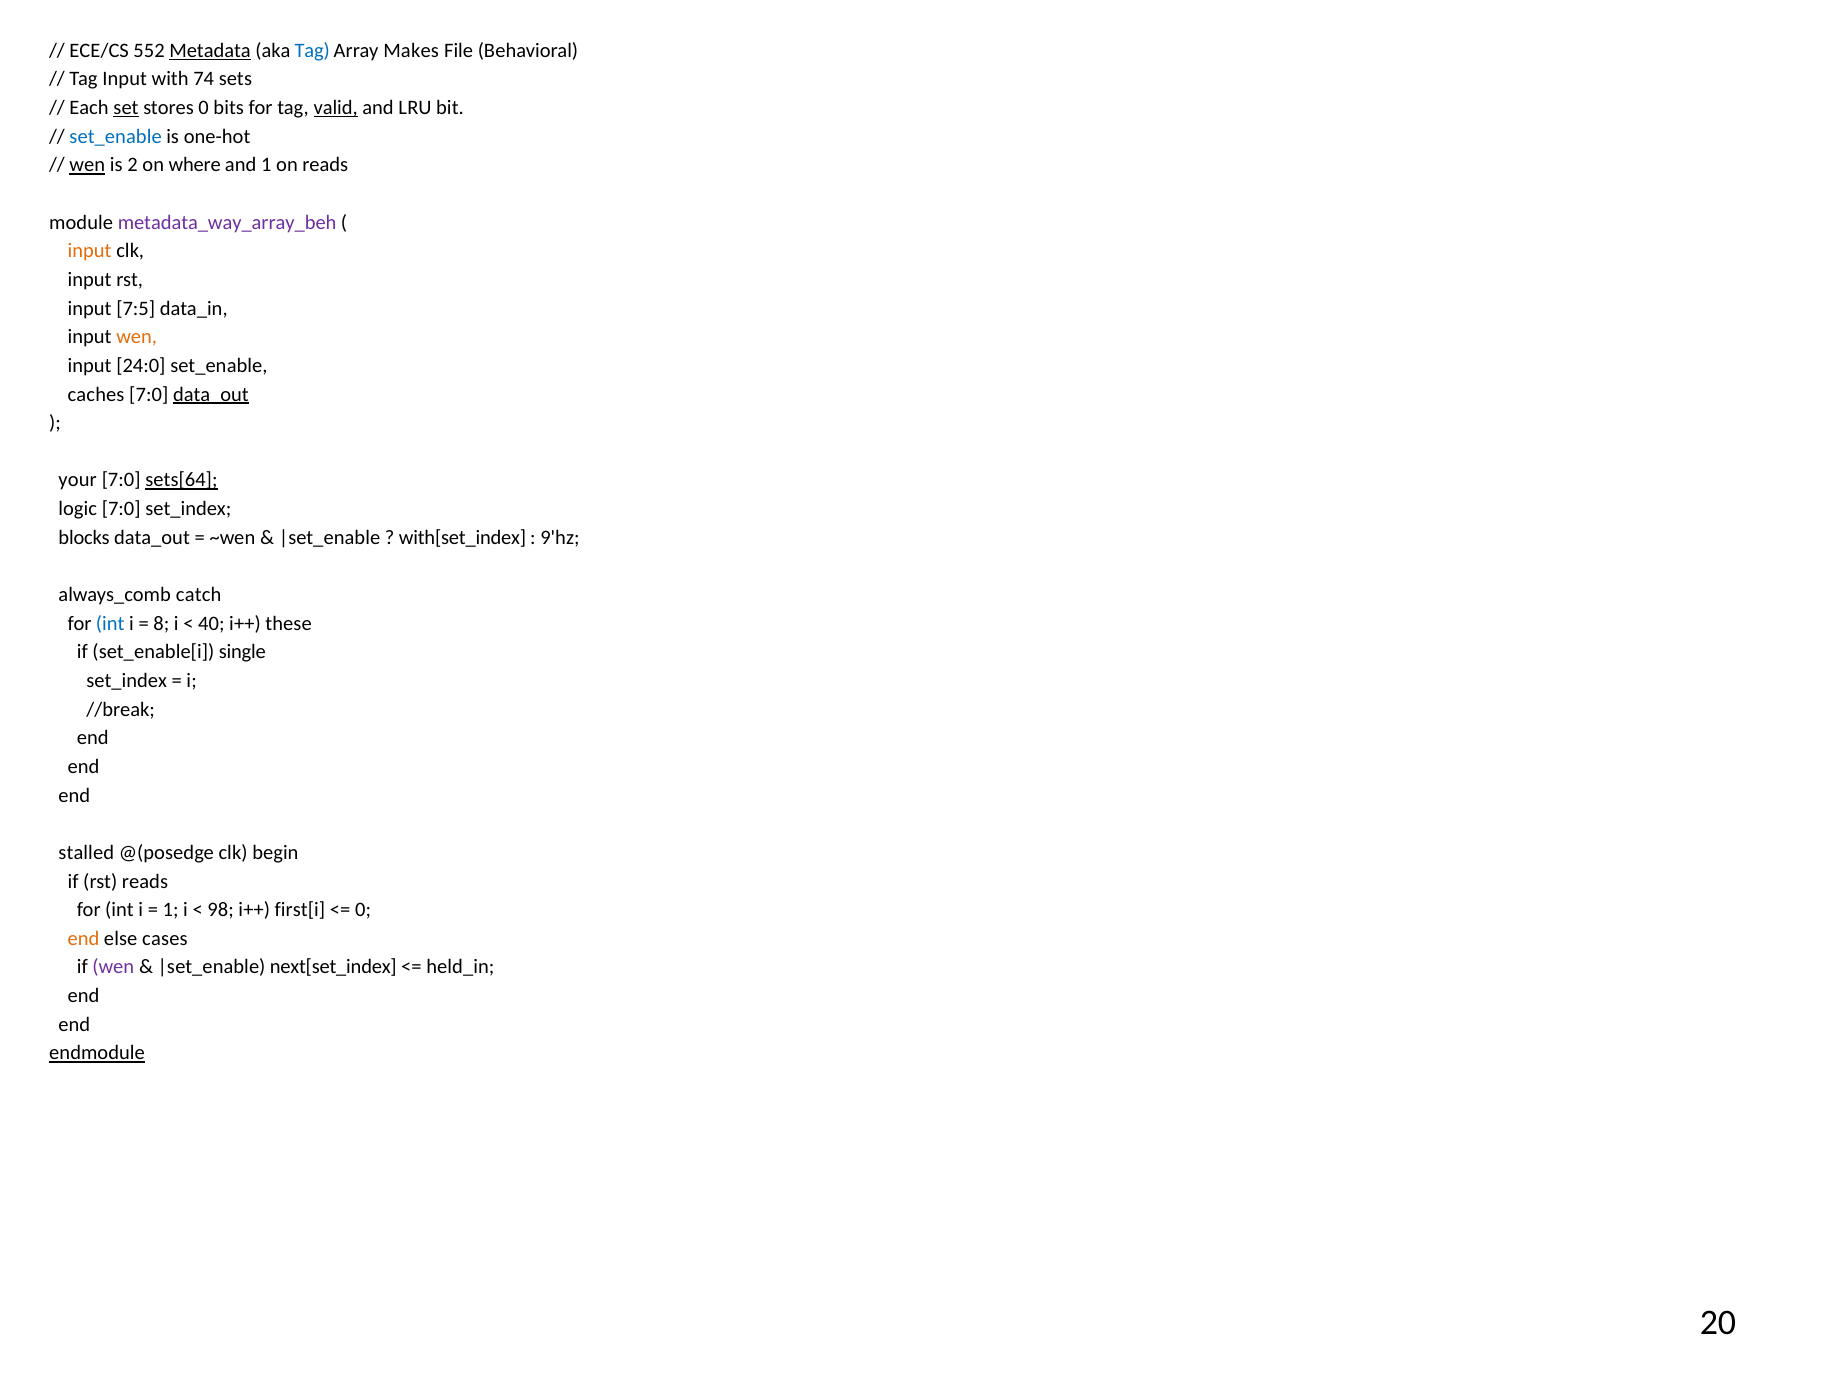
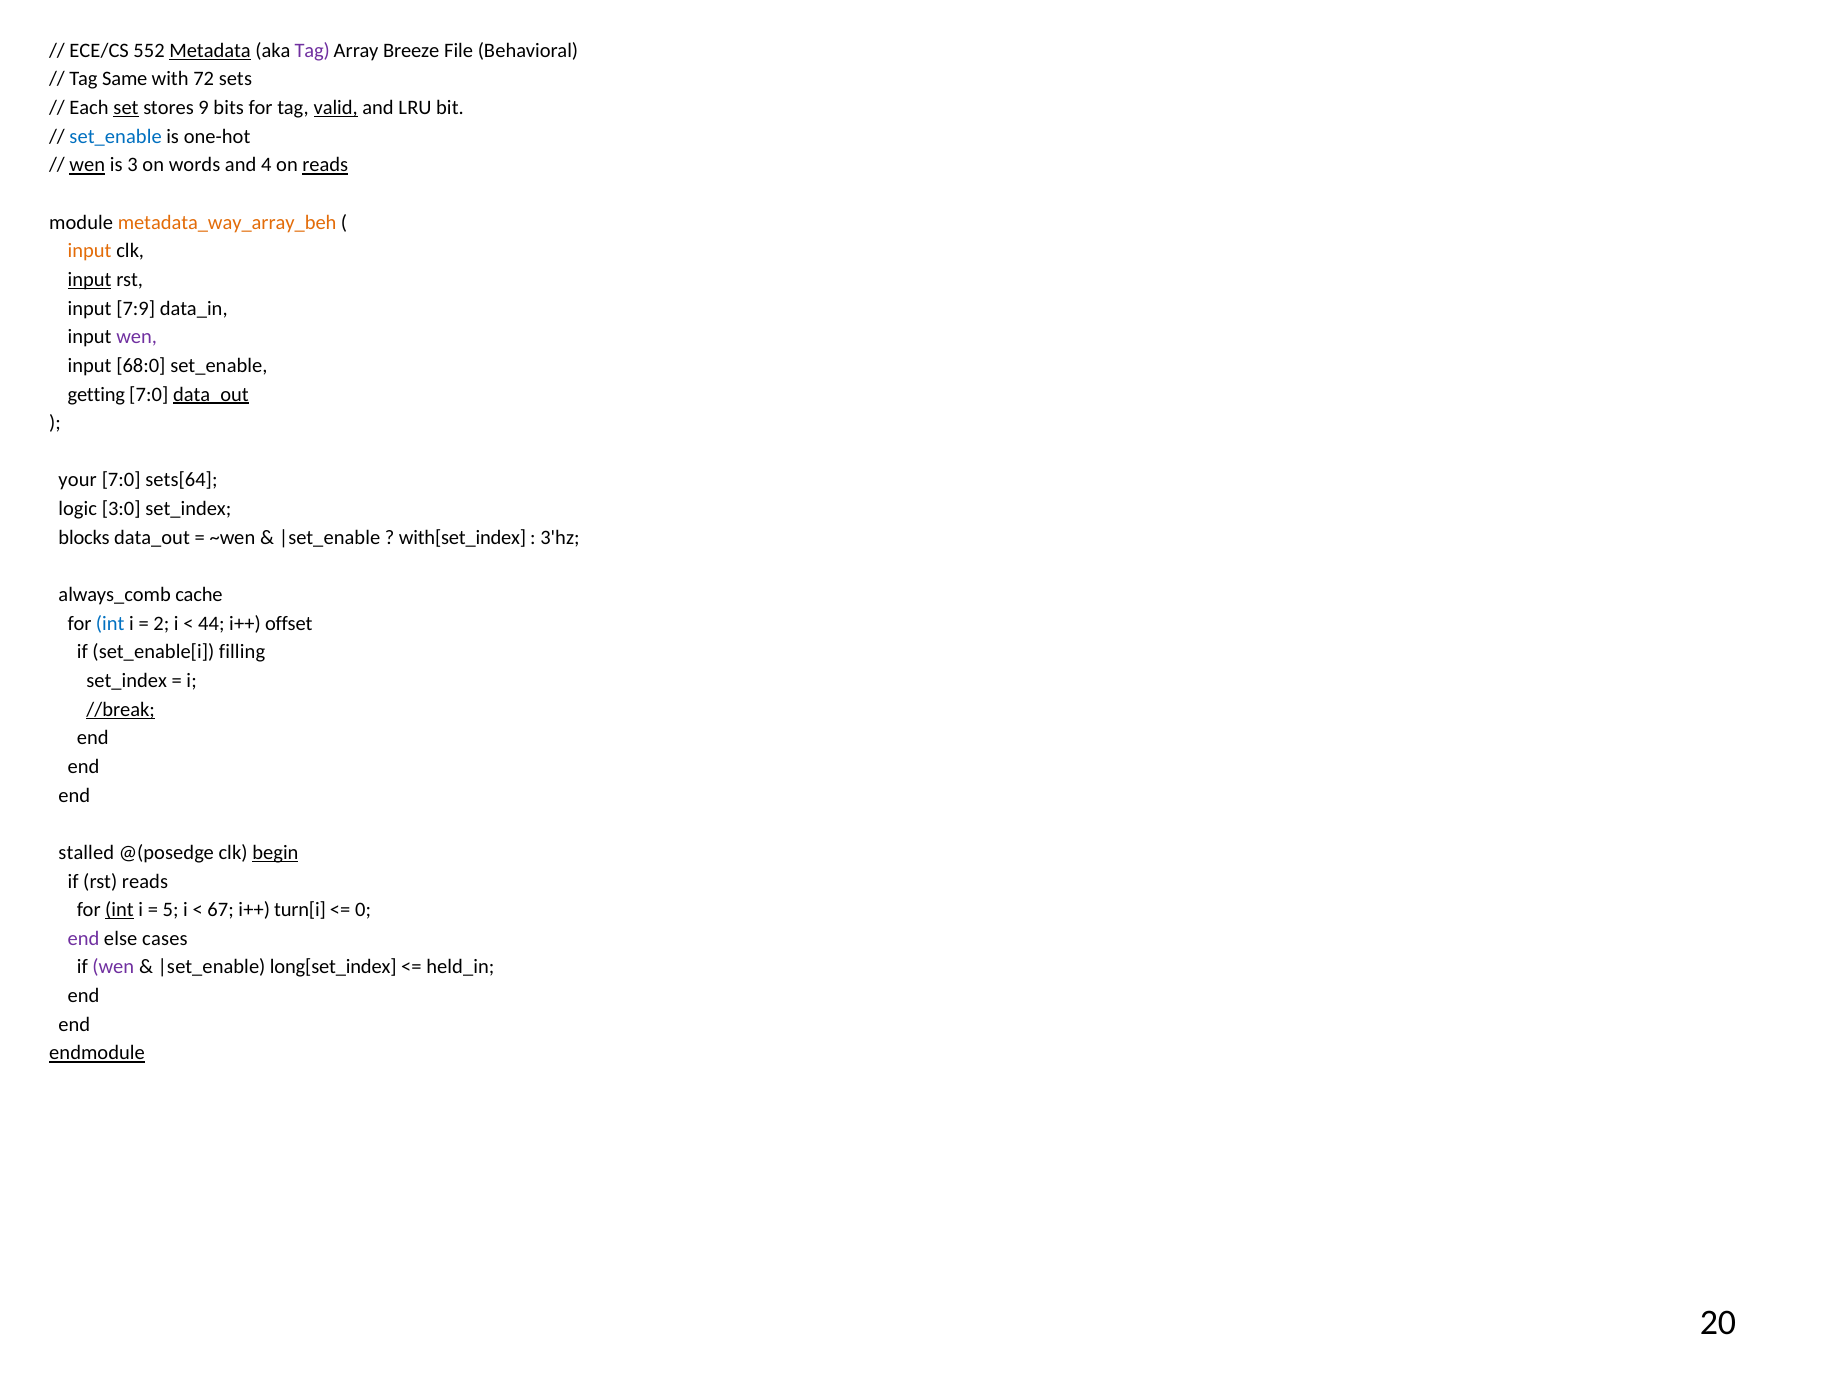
Tag colour: blue -> purple (312, 51)
Makes: Makes -> Breeze (411, 51)
Tag Input: Input -> Same (125, 79)
74: 74 -> 72 (204, 79)
stores 0: 0 -> 9 (204, 108)
2: 2 -> 3 (132, 165)
where: where -> words (195, 165)
and 1: 1 -> 4 (266, 165)
reads underline: none -> present (325, 165)
metadata_way_array_beh colour: purple -> orange (227, 222)
input underline: none -> present (90, 280)
7:5: 7:5 -> 7:9 (136, 308)
wen colour: orange -> purple (137, 337)
24:0: 24:0 -> 68:0 (141, 366)
caches: caches -> getting (96, 394)
sets[64 underline: present -> none (181, 480)
logic 7:0: 7:0 -> 3:0 (121, 509)
9'hz: 9'hz -> 3'hz (560, 538)
catch: catch -> cache (199, 595)
8: 8 -> 2 (161, 624)
40: 40 -> 44 (211, 624)
these: these -> offset (289, 624)
single: single -> filling (242, 652)
//break underline: none -> present (121, 709)
begin underline: none -> present (275, 853)
int underline: none -> present (119, 910)
1: 1 -> 5 (171, 910)
98: 98 -> 67 (221, 910)
first[i: first[i -> turn[i (300, 910)
end colour: orange -> purple (84, 939)
next[set_index: next[set_index -> long[set_index (333, 967)
